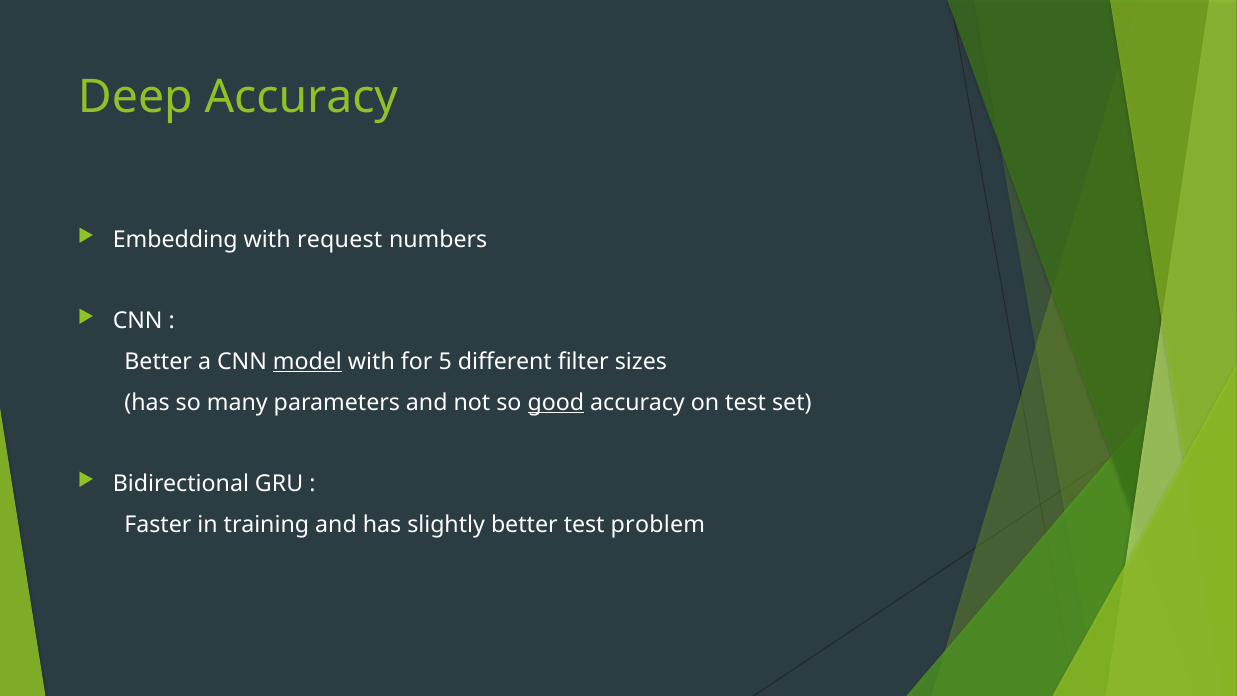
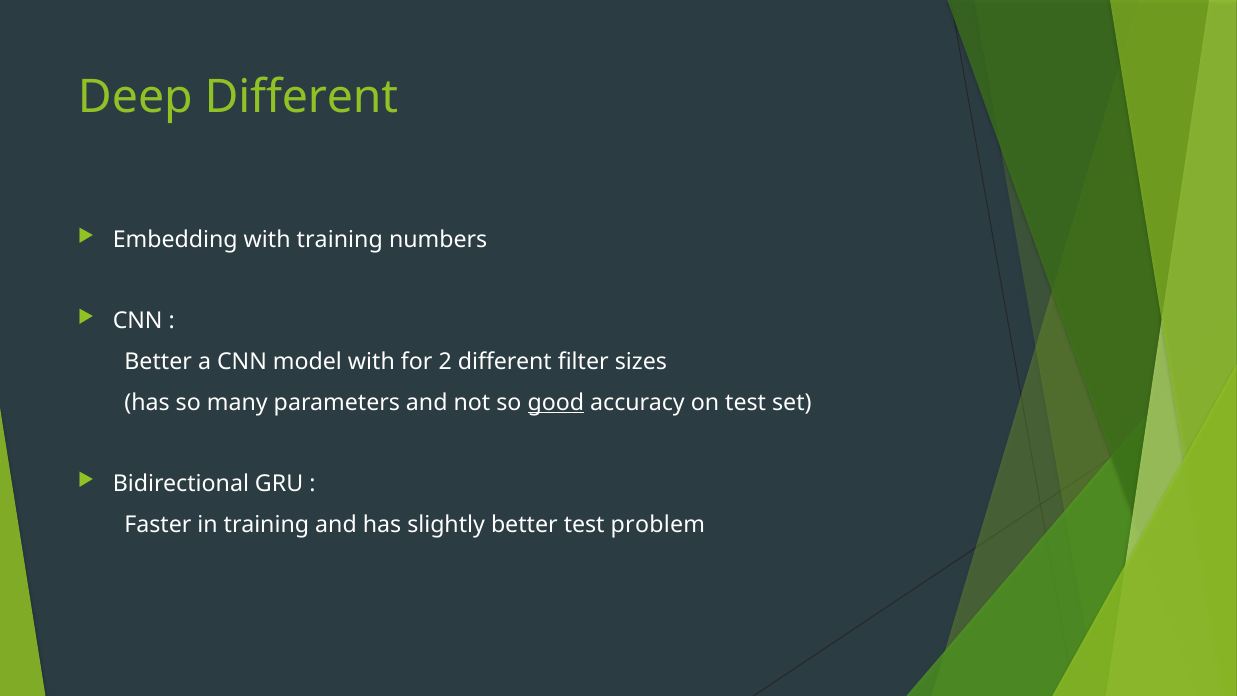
Deep Accuracy: Accuracy -> Different (301, 98)
with request: request -> training (340, 239)
model underline: present -> none (307, 362)
5: 5 -> 2 (445, 362)
